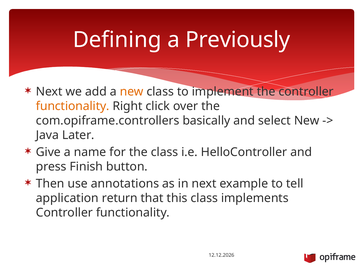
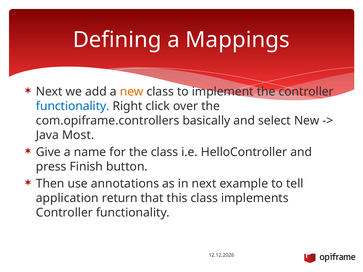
Previously: Previously -> Mappings (238, 40)
functionality colour: orange -> blue (73, 106)
Later: Later -> Most (78, 135)
